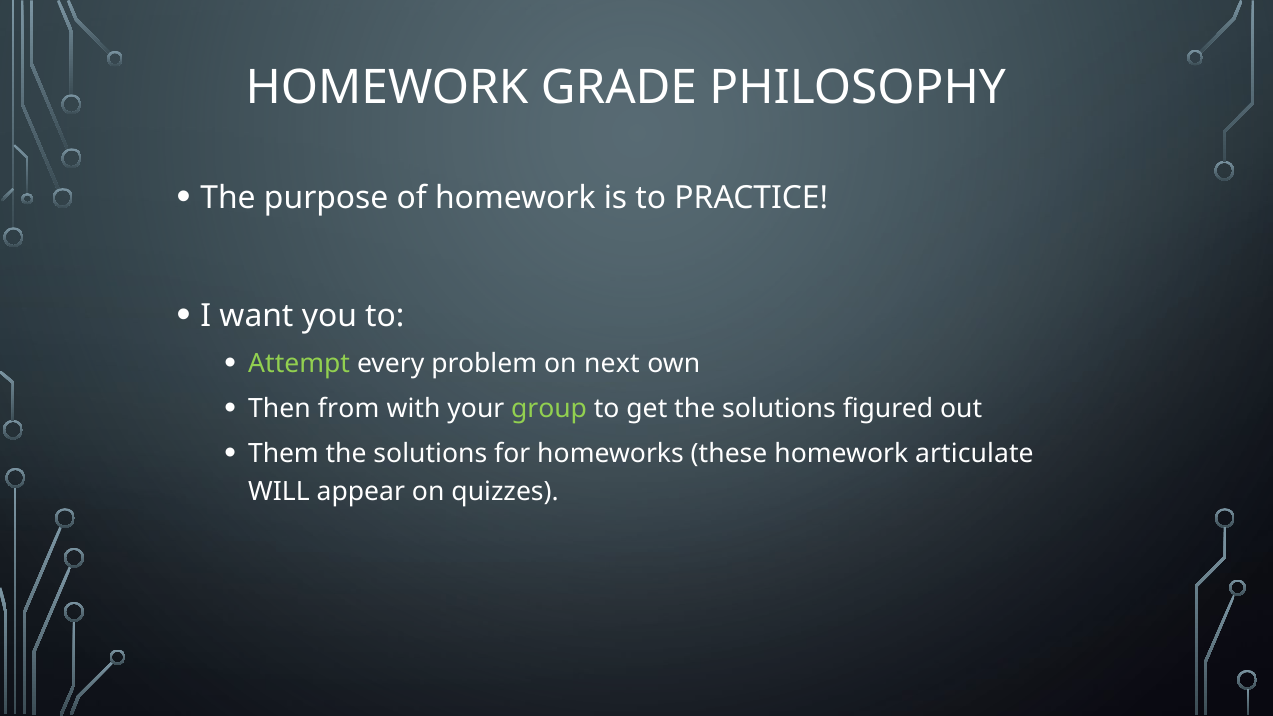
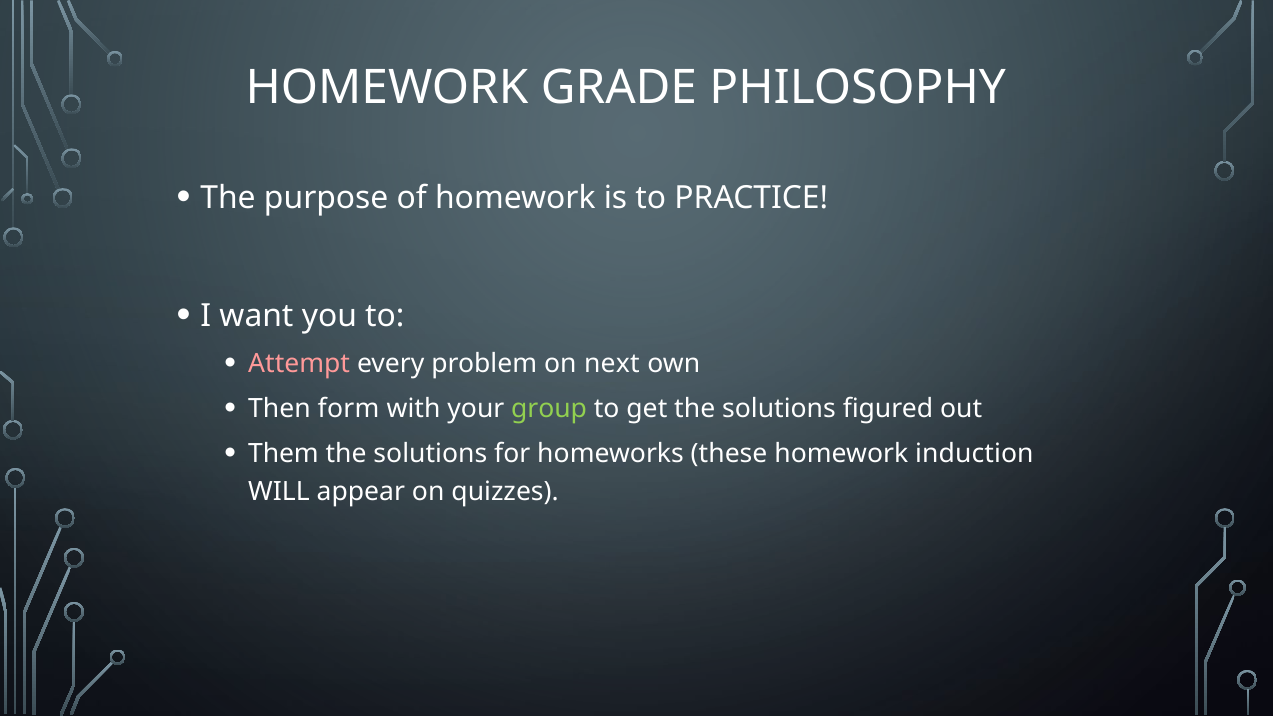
Attempt colour: light green -> pink (299, 364)
from: from -> form (349, 409)
articulate: articulate -> induction (974, 453)
